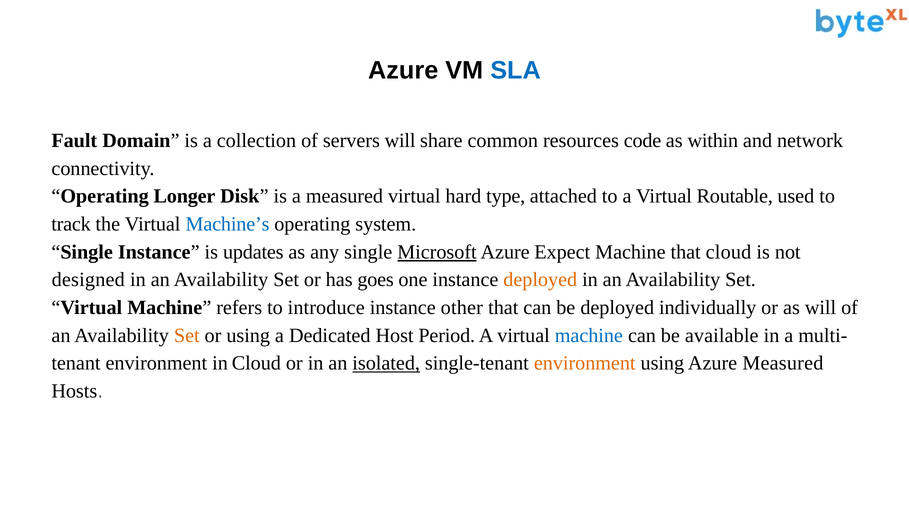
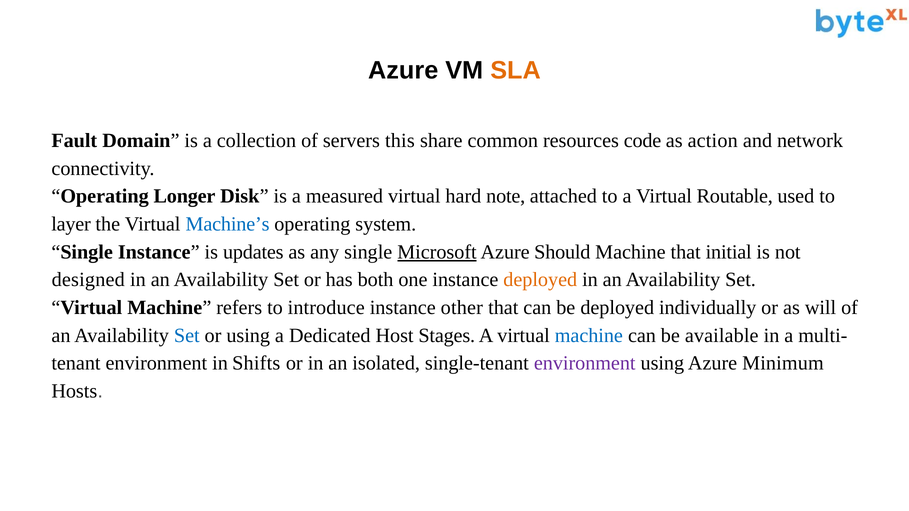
SLA colour: blue -> orange (516, 70)
servers will: will -> this (400, 141)
within: within -> action (713, 141)
type: type -> note (506, 196)
track: track -> layer (71, 224)
Expect: Expect -> Should (562, 252)
that cloud: cloud -> initial (729, 252)
goes: goes -> both (376, 280)
Set colour: orange -> blue (187, 336)
Period: Period -> Stages (447, 336)
in Cloud: Cloud -> Shifts (256, 364)
isolated underline: present -> none (386, 364)
environment colour: orange -> purple (585, 364)
Azure Measured: Measured -> Minimum (783, 364)
